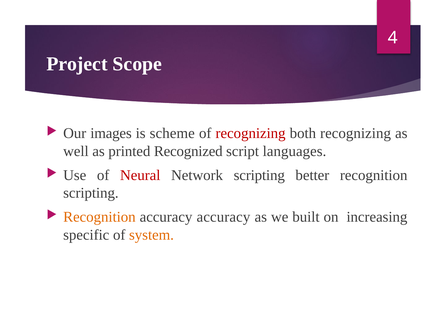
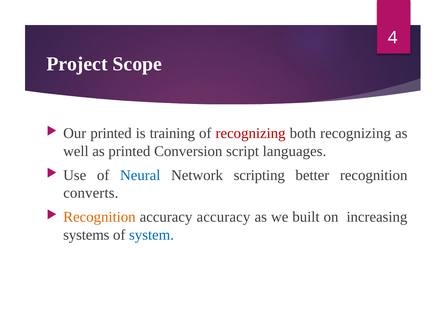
Our images: images -> printed (111, 133)
scheme: scheme -> training (172, 133)
Recognized: Recognized -> Conversion (188, 151)
Neural colour: red -> blue (140, 175)
scripting: scripting -> converts (91, 193)
specific: specific -> systems (86, 235)
system colour: orange -> blue (152, 235)
